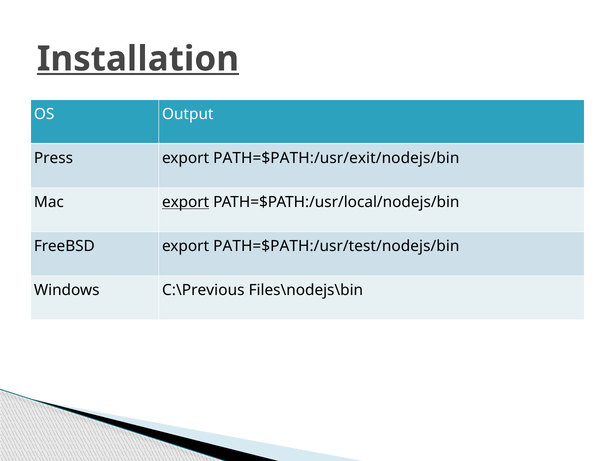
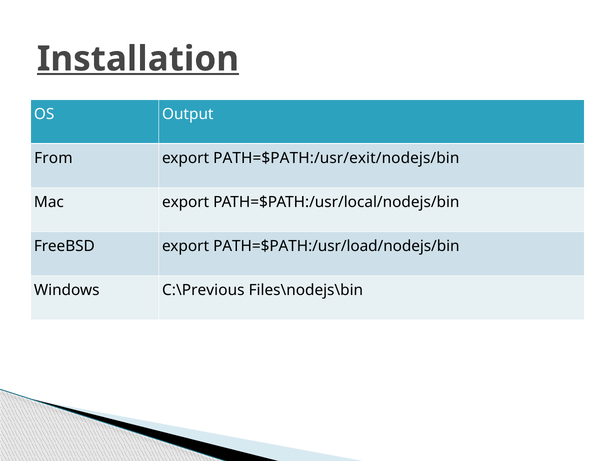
Press: Press -> From (53, 158)
export underline: present -> none (186, 202)
PATH=$PATH:/usr/test/nodejs/bin: PATH=$PATH:/usr/test/nodejs/bin -> PATH=$PATH:/usr/load/nodejs/bin (336, 246)
